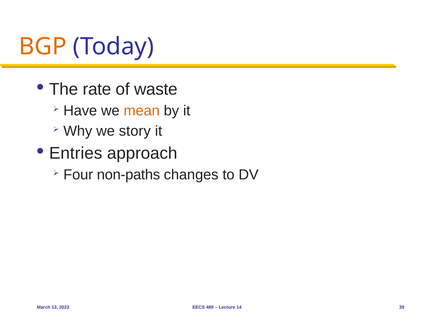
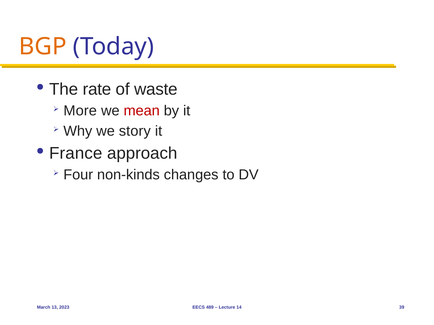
Have: Have -> More (80, 111)
mean colour: orange -> red (142, 111)
Entries: Entries -> France (76, 154)
non-paths: non-paths -> non-kinds (128, 175)
